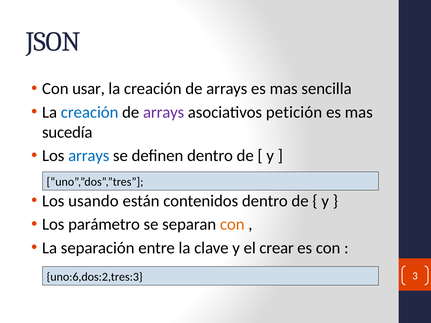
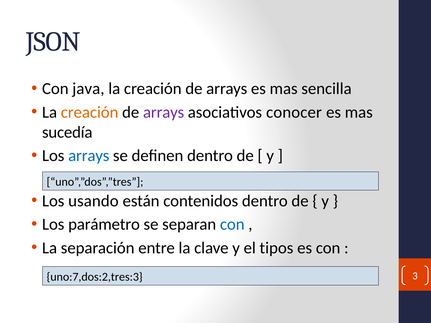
usar: usar -> java (88, 89)
creación colour: blue -> orange (90, 112)
petición: petición -> conocer (294, 112)
con colour: orange -> blue (232, 225)
crear: crear -> tipos (276, 248)
uno:6,dos:2,tres:3: uno:6,dos:2,tres:3 -> uno:7,dos:2,tres:3 (95, 277)
